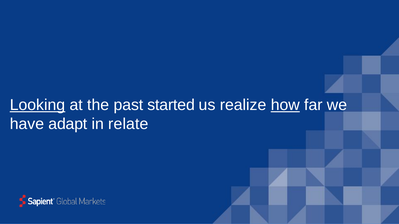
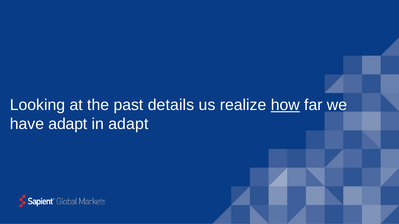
Looking underline: present -> none (38, 105)
started: started -> details (171, 105)
in relate: relate -> adapt (128, 124)
